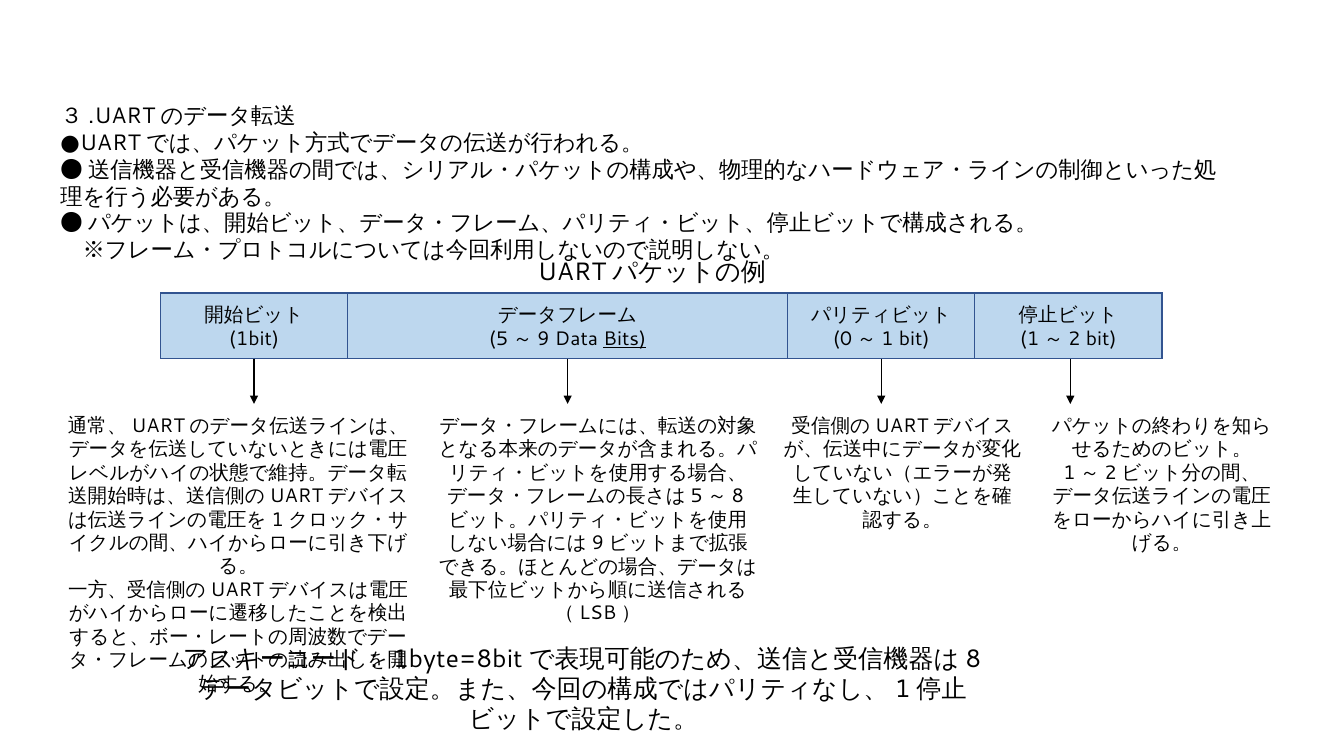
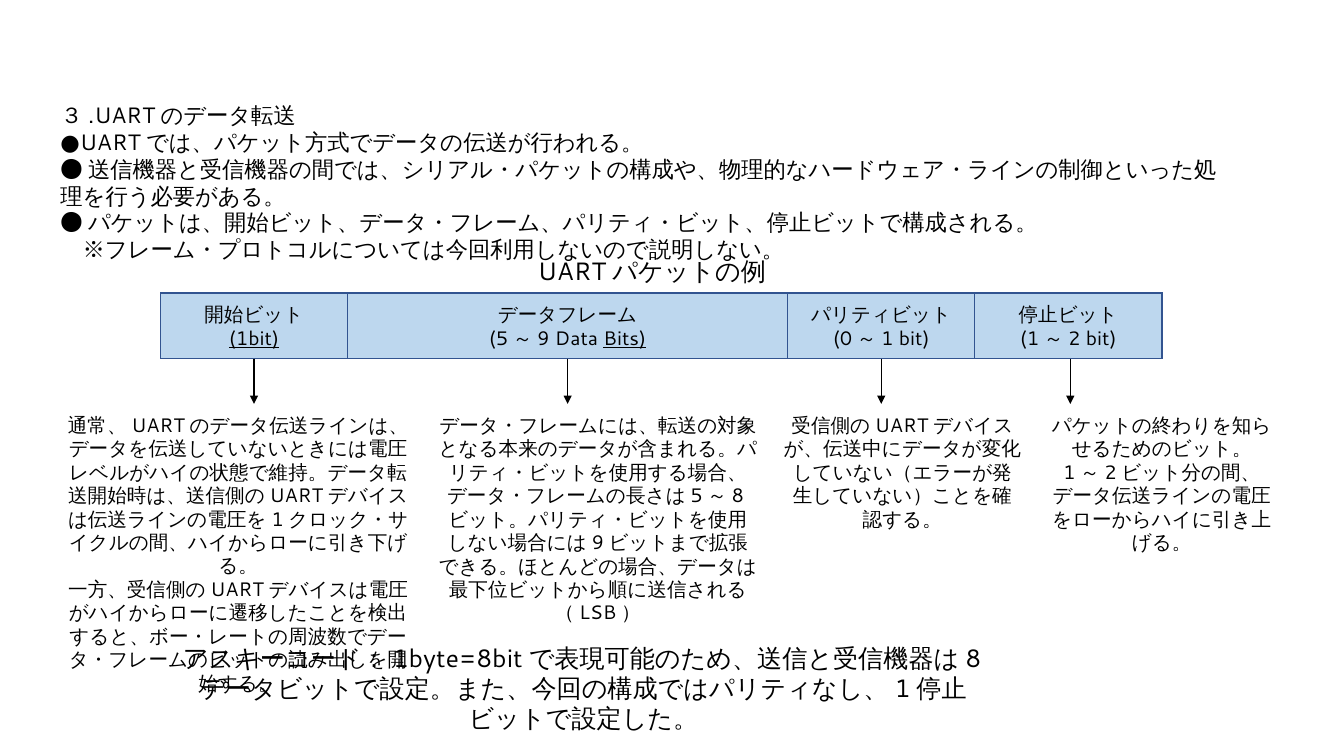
1bit underline: none -> present (254, 339)
